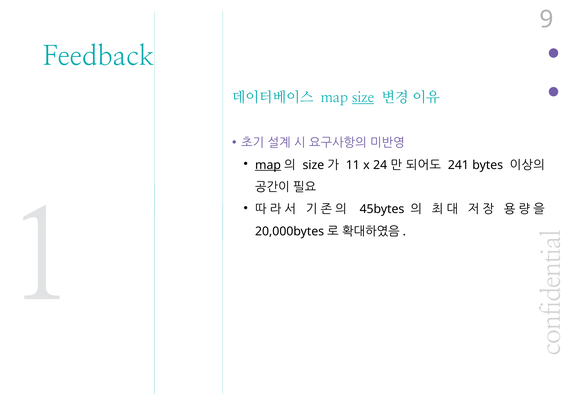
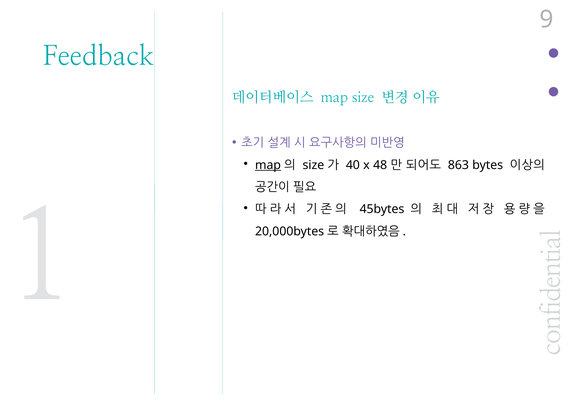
size underline: present -> none (363, 97)
11: 11 -> 40 (353, 165)
24: 24 -> 48 (380, 165)
241: 241 -> 863 (458, 165)
